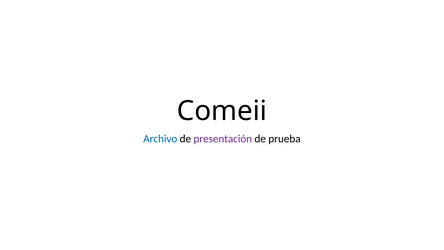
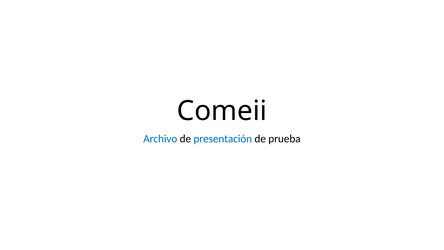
presentación colour: purple -> blue (223, 139)
